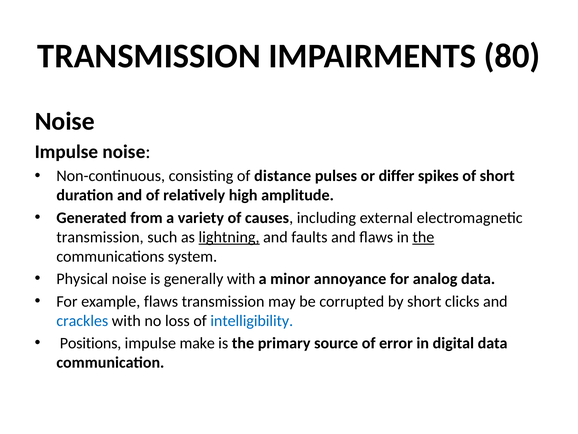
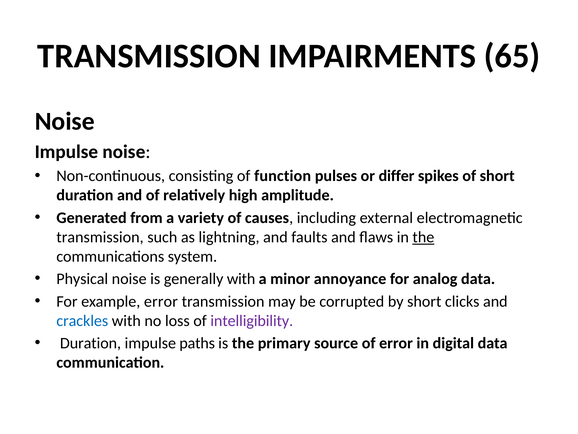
80: 80 -> 65 (512, 56)
distance: distance -> function (283, 176)
lightning underline: present -> none (229, 237)
example flaws: flaws -> error (161, 301)
intelligibility colour: blue -> purple (252, 320)
Positions: Positions -> Duration (90, 343)
make: make -> paths (197, 343)
